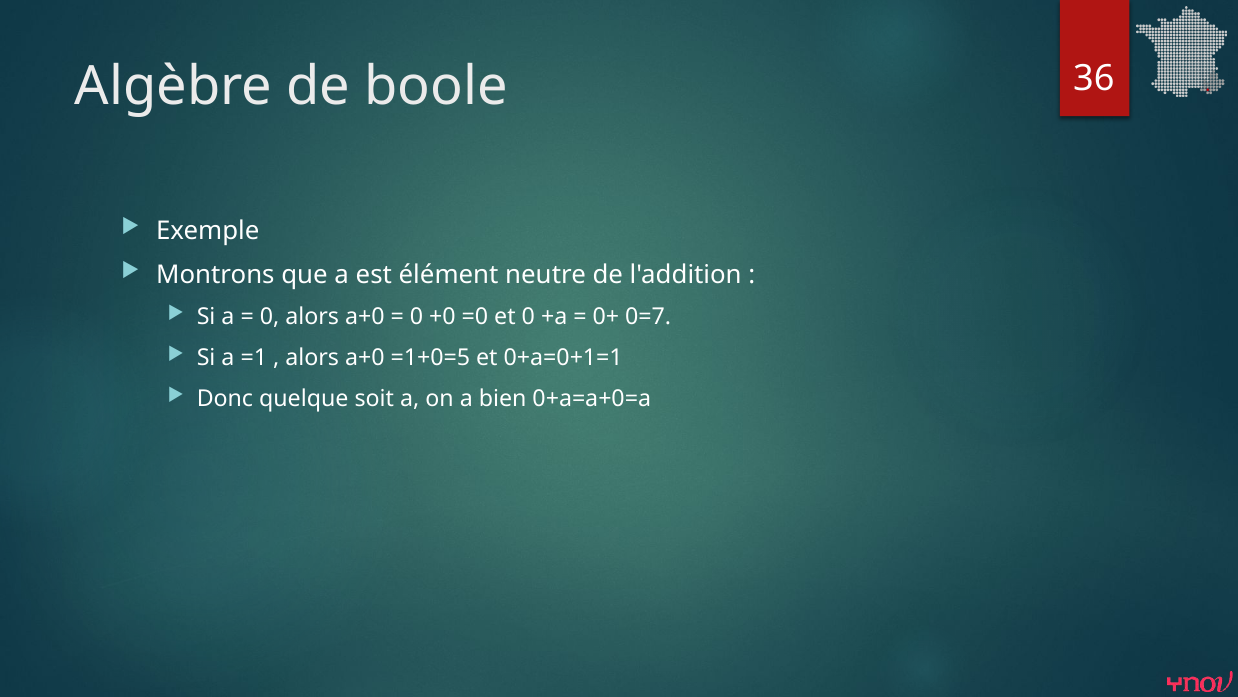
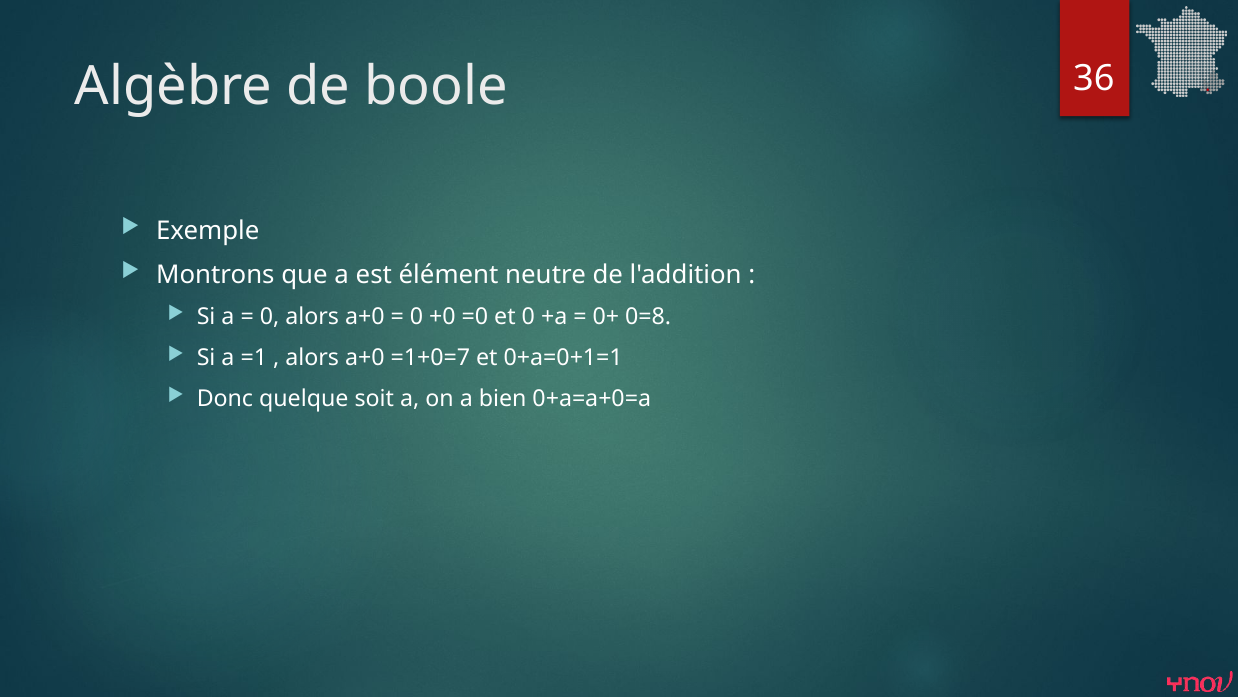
0=7: 0=7 -> 0=8 (648, 316)
=1+0=5: =1+0=5 -> =1+0=7 (430, 357)
